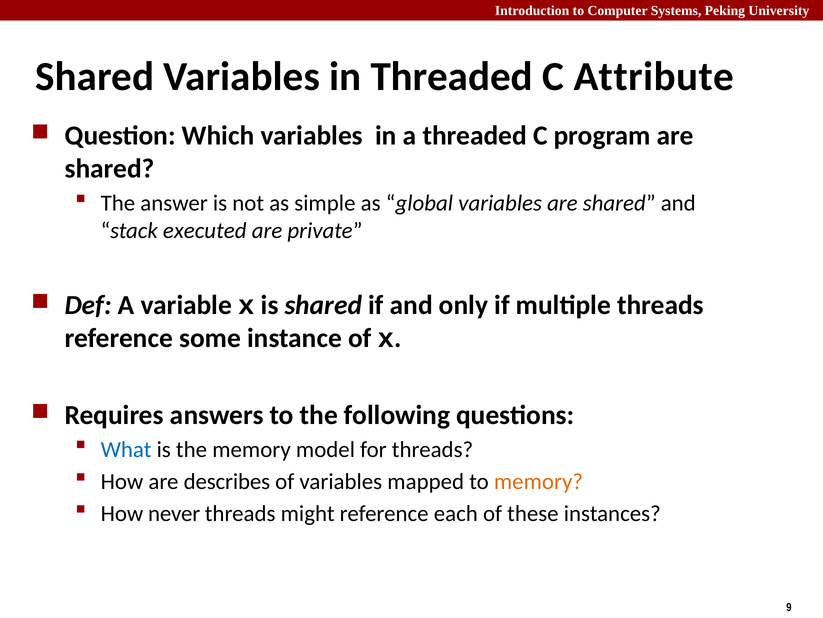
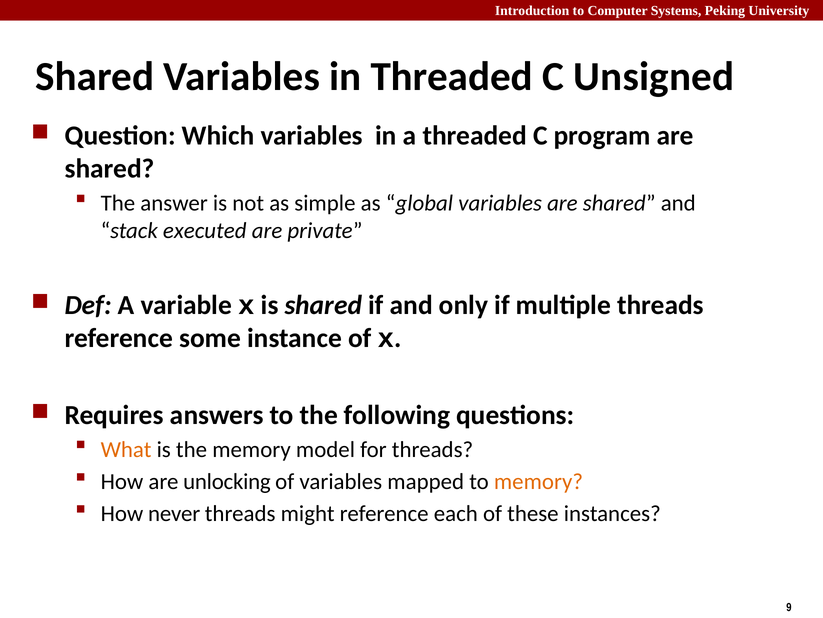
Attribute: Attribute -> Unsigned (654, 76)
What colour: blue -> orange (126, 449)
describes: describes -> unlocking (227, 481)
